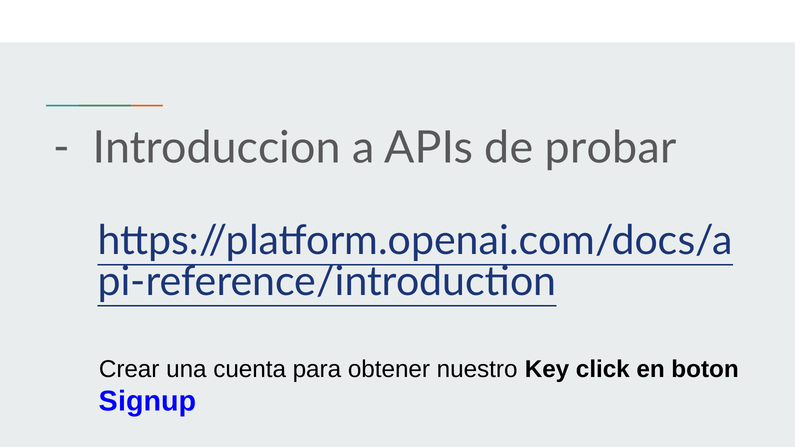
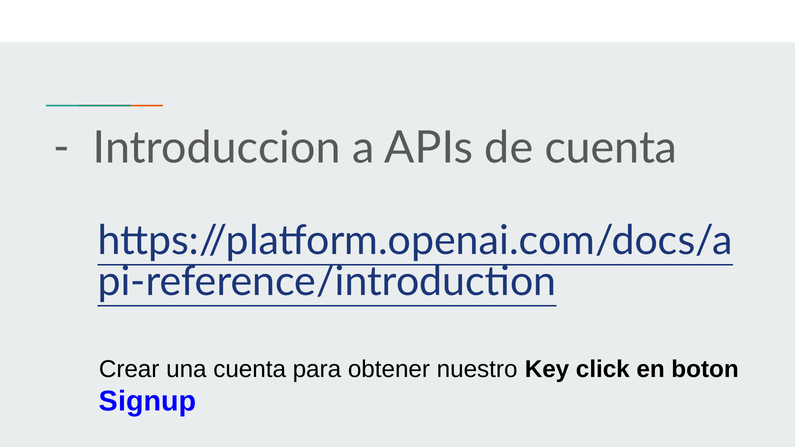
de probar: probar -> cuenta (611, 148)
